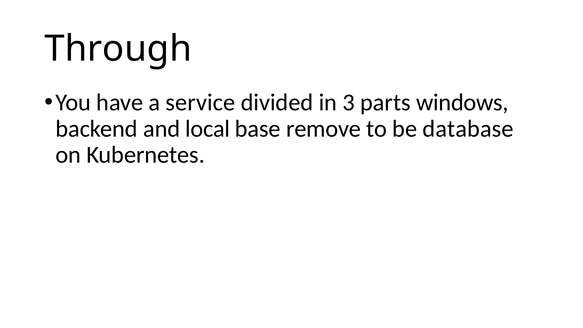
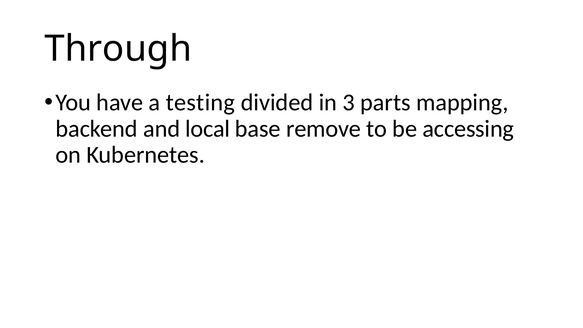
service: service -> testing (200, 102)
windows: windows -> mapping (462, 102)
database: database -> accessing (468, 129)
